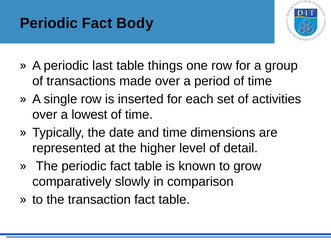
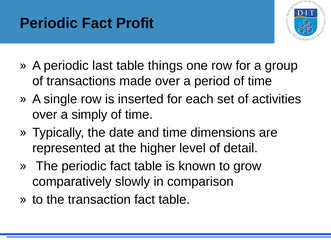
Body: Body -> Profit (135, 23)
lowest: lowest -> simply (89, 114)
